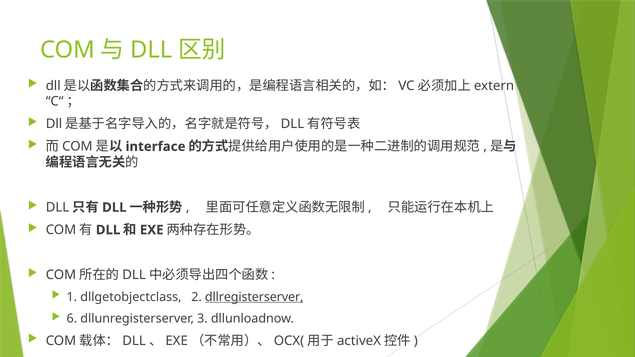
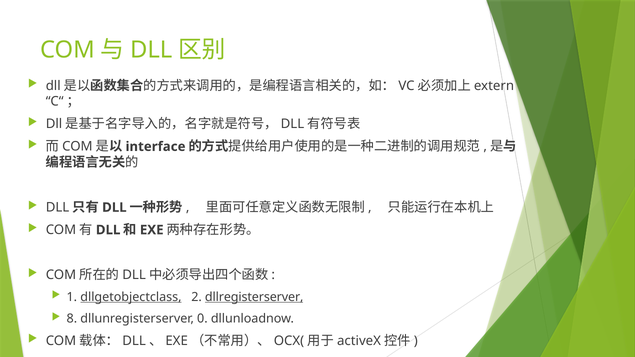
dllgetobjectclass underline: none -> present (131, 297)
6: 6 -> 8 (72, 319)
3: 3 -> 0 (202, 319)
